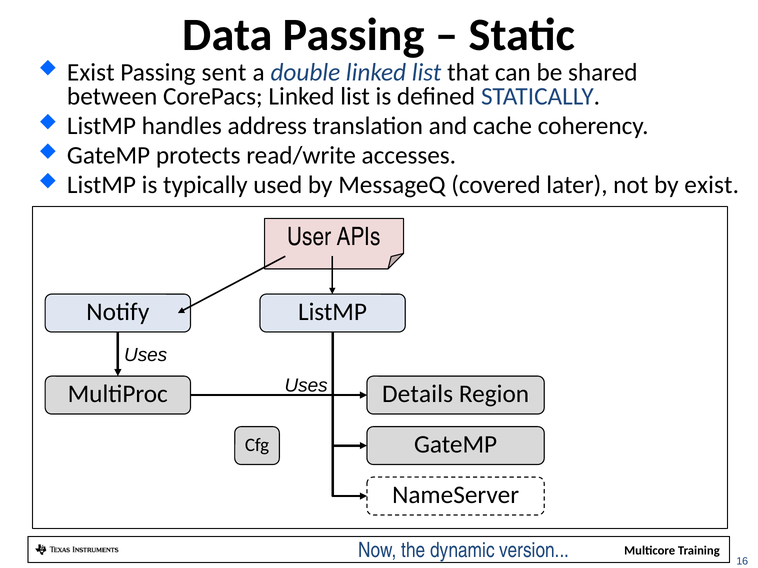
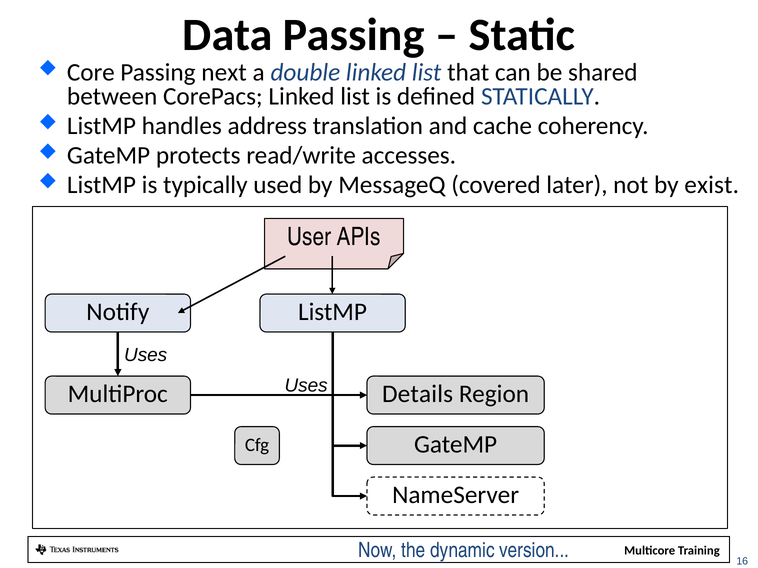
Exist: Exist -> Core (91, 72)
sent: sent -> next (224, 72)
